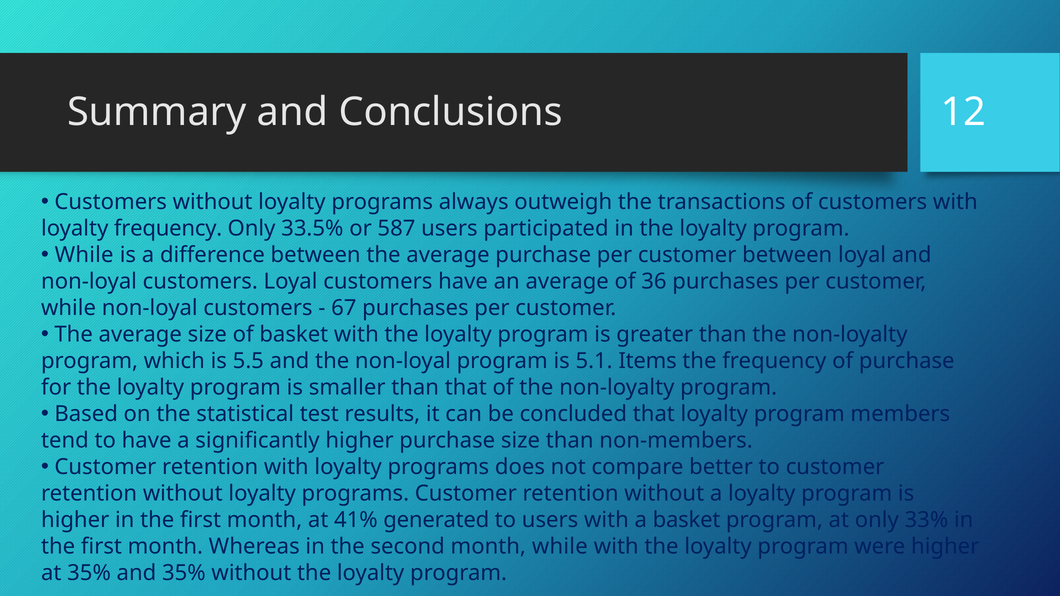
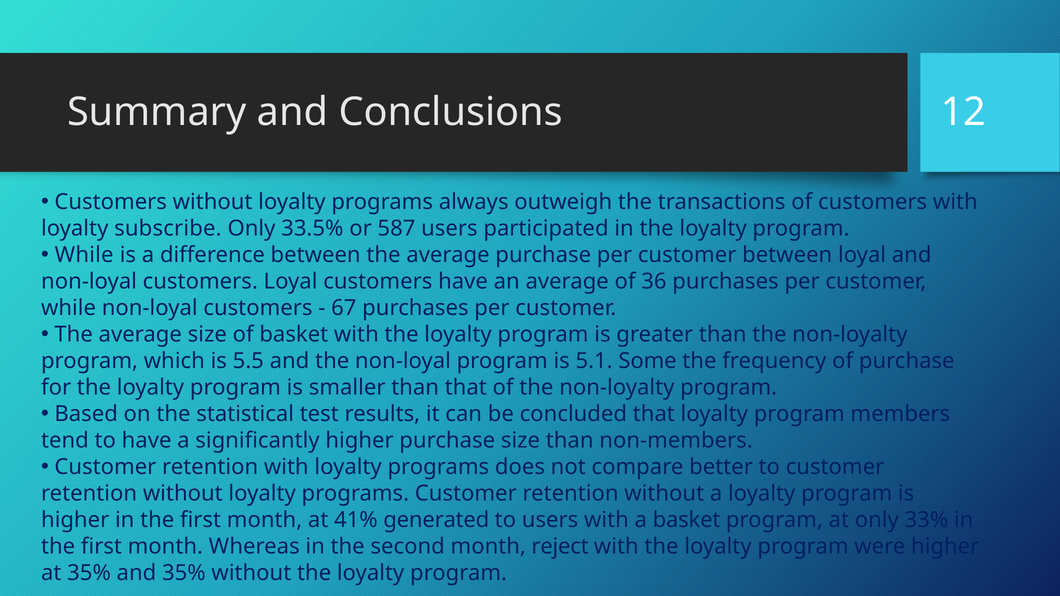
loyalty frequency: frequency -> subscribe (168, 229)
Items: Items -> Some (648, 361)
month while: while -> reject (560, 547)
